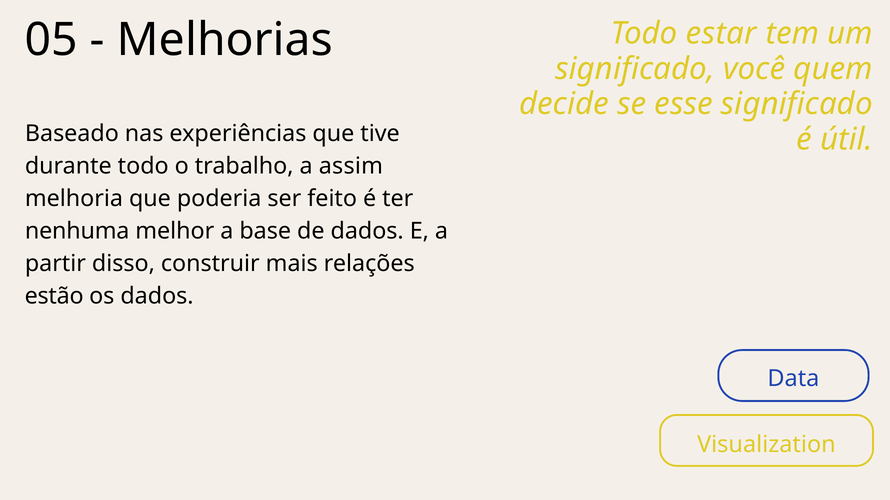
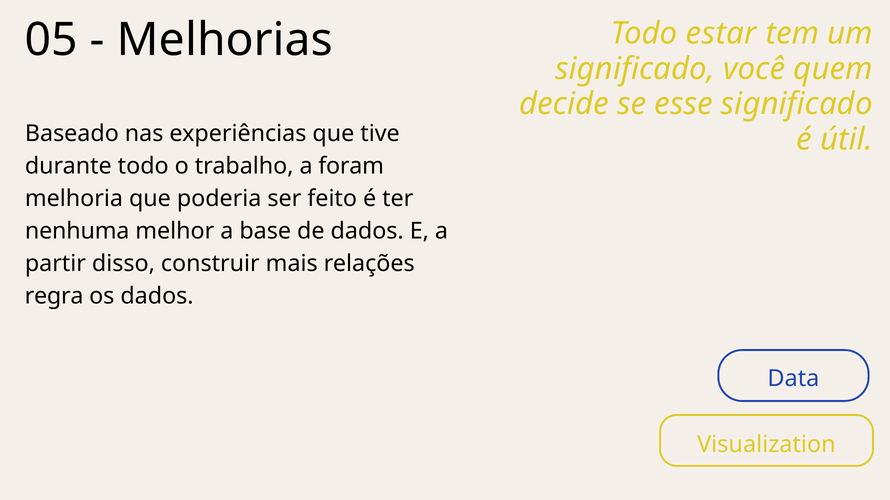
assim: assim -> foram (351, 166)
estão: estão -> regra (54, 297)
